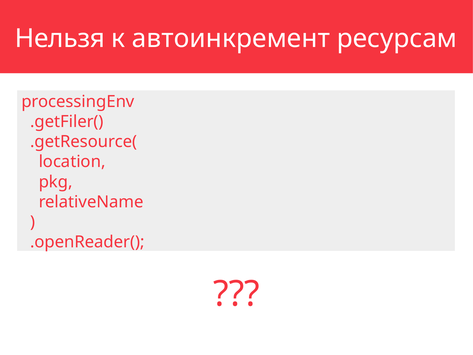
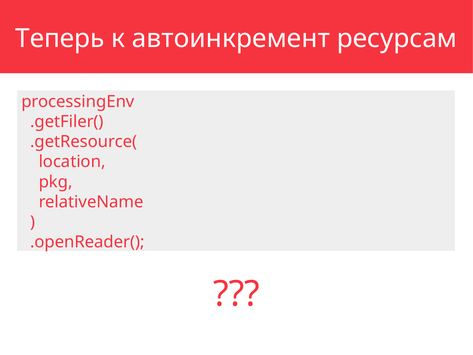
Нельзя: Нельзя -> Теперь (60, 38)
